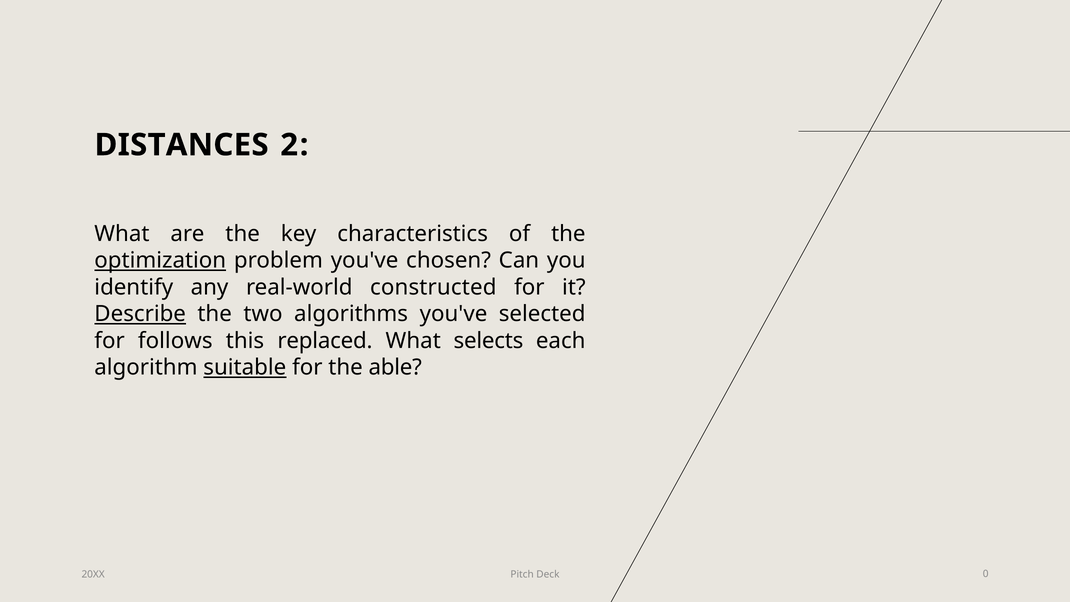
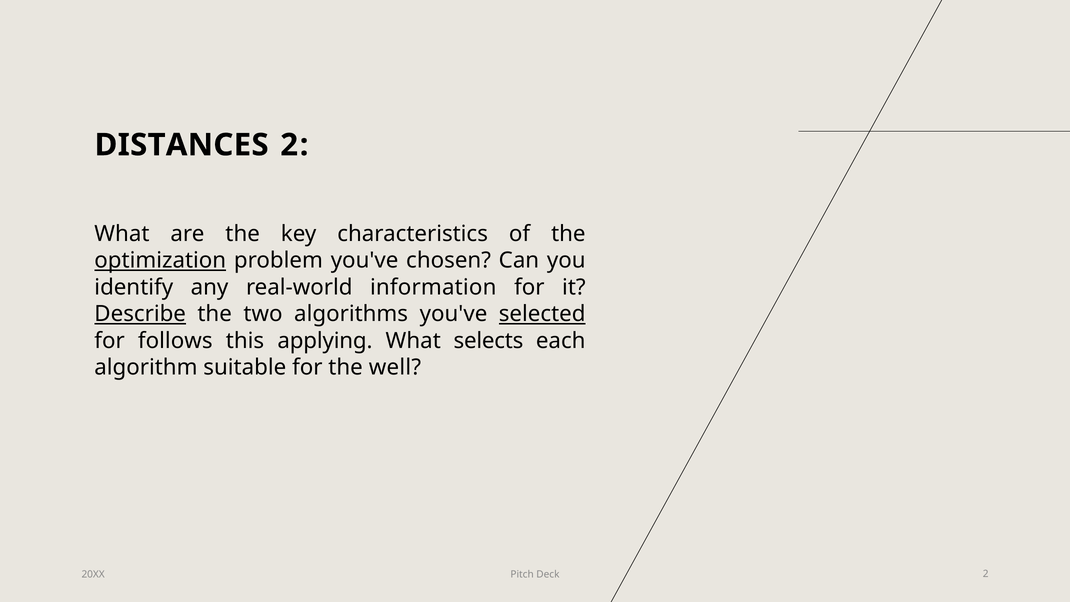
constructed: constructed -> information (433, 287)
selected underline: none -> present (542, 314)
replaced: replaced -> applying (325, 341)
suitable underline: present -> none (245, 368)
able: able -> well (395, 368)
Deck 0: 0 -> 2 (986, 574)
